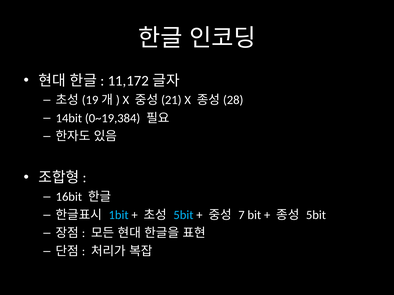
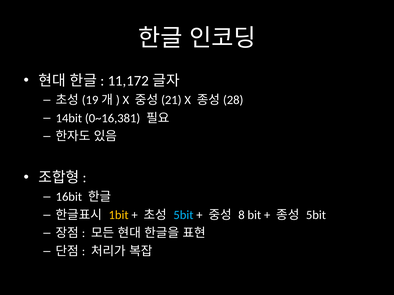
0~19,384: 0~19,384 -> 0~16,381 (113, 118)
1bit colour: light blue -> yellow (119, 215)
7: 7 -> 8 (241, 215)
